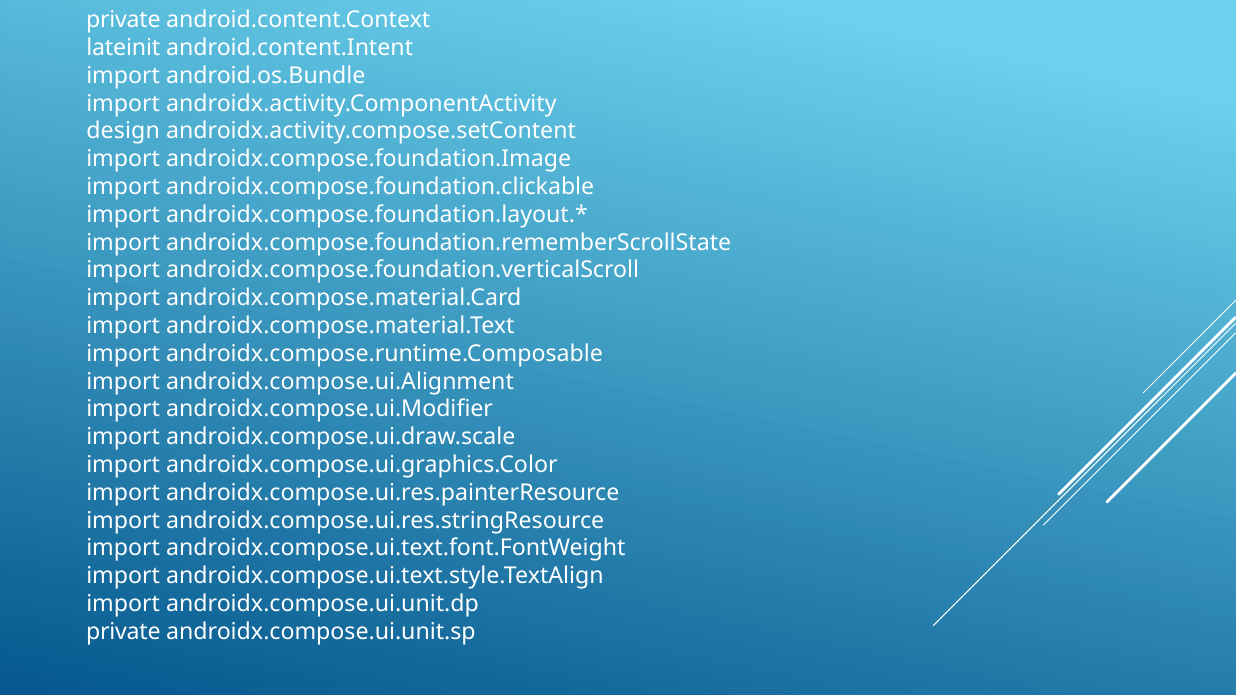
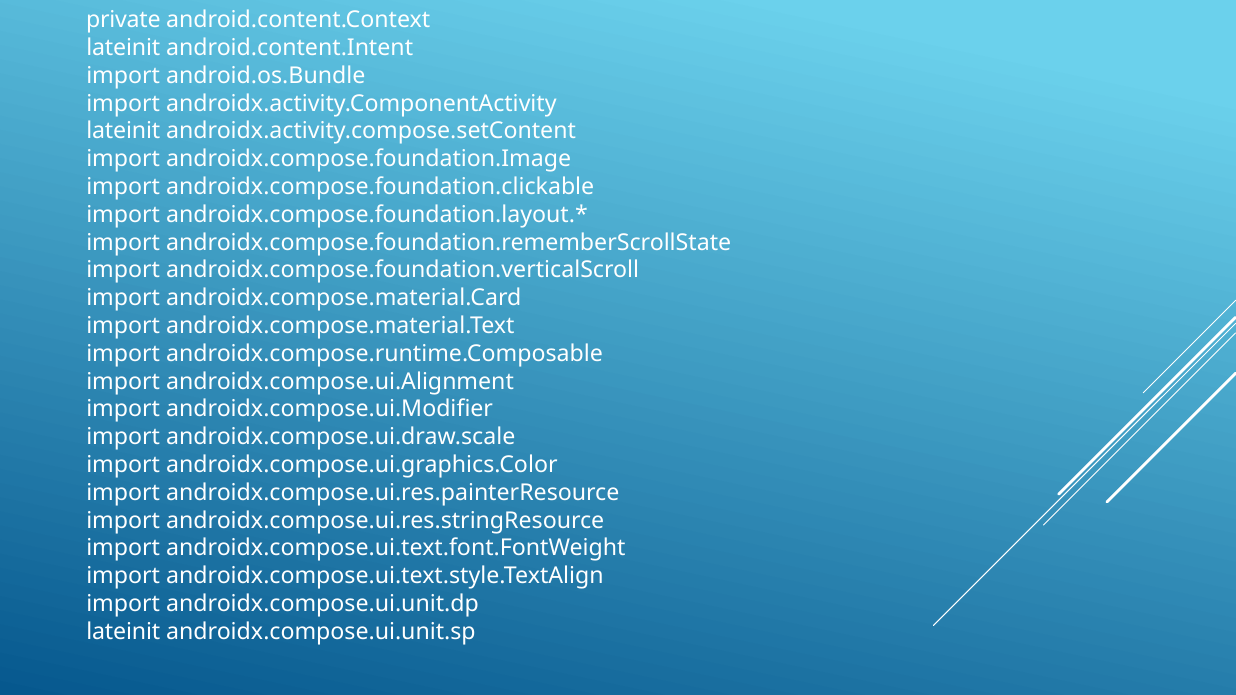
design: design -> lateinit (123, 131)
private: private -> lateinit (123, 632)
